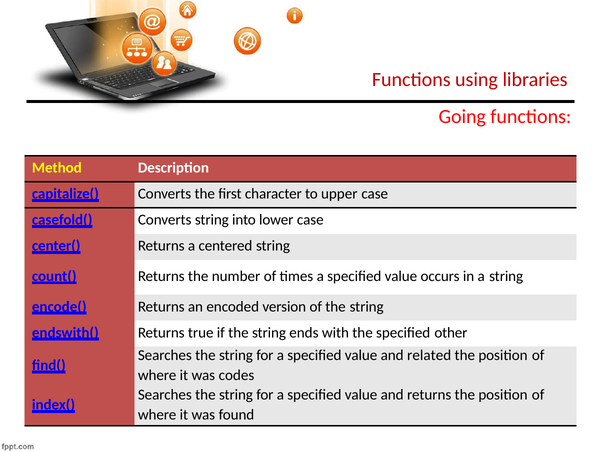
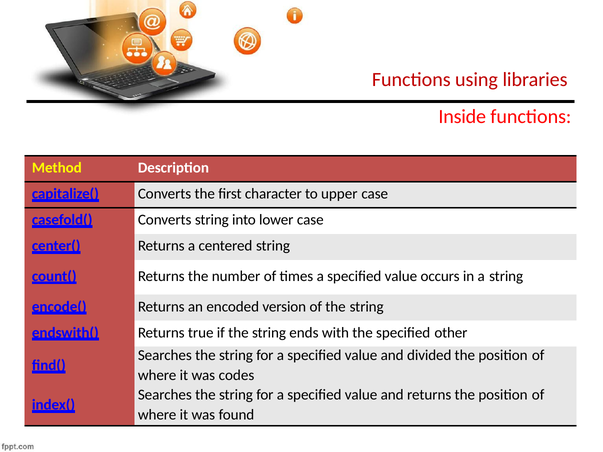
Going: Going -> Inside (462, 117)
related: related -> divided (429, 356)
